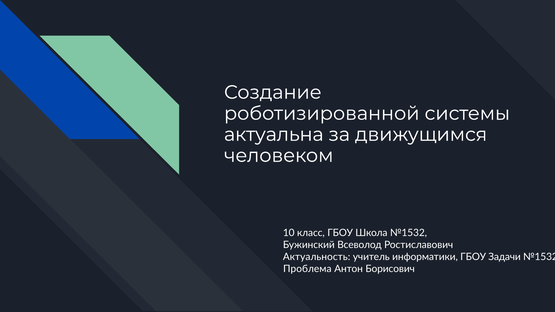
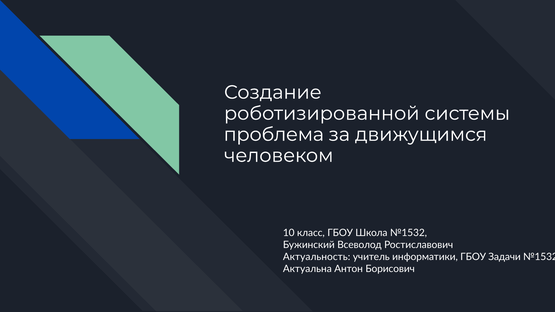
актуальна: актуальна -> проблема (274, 135)
Проблема: Проблема -> Актуальна (307, 269)
